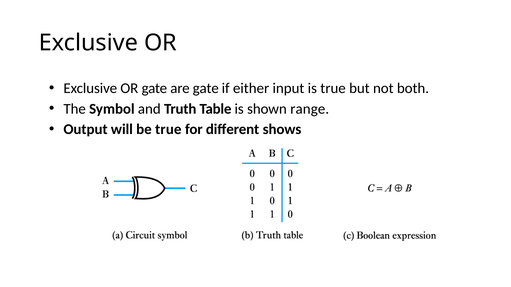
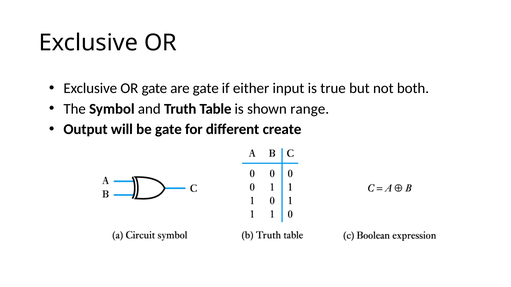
be true: true -> gate (168, 130)
shows: shows -> create (282, 130)
